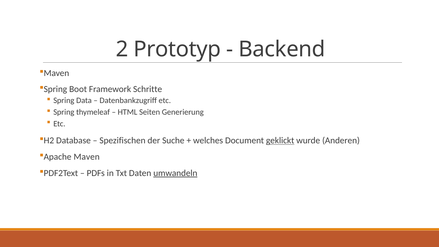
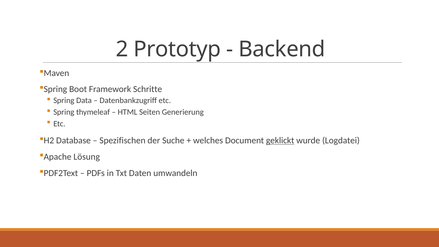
Anderen: Anderen -> Logdatei (341, 140)
Apache Maven: Maven -> Lösung (87, 157)
umwandeln underline: present -> none (175, 173)
